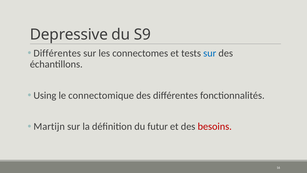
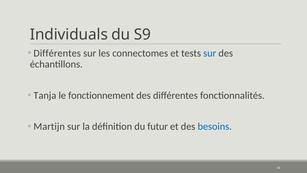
Depressive: Depressive -> Individuals (69, 34)
Using: Using -> Tanja (45, 95)
connectomique: connectomique -> fonctionnement (101, 95)
besoins colour: red -> blue (215, 126)
